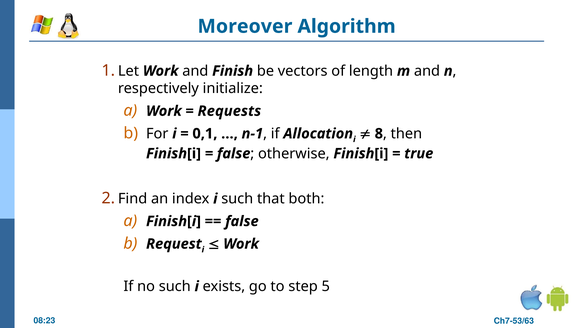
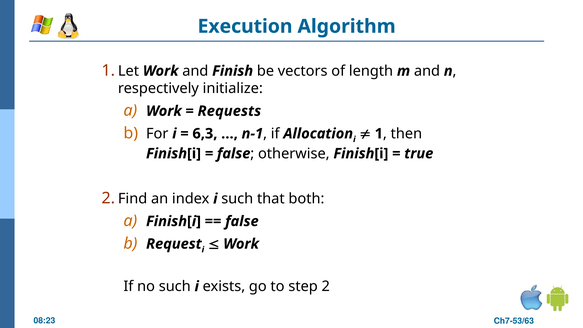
Moreover: Moreover -> Execution (245, 26)
0,1: 0,1 -> 6,3 (205, 134)
8: 8 -> 1 (379, 134)
5: 5 -> 2 (326, 286)
